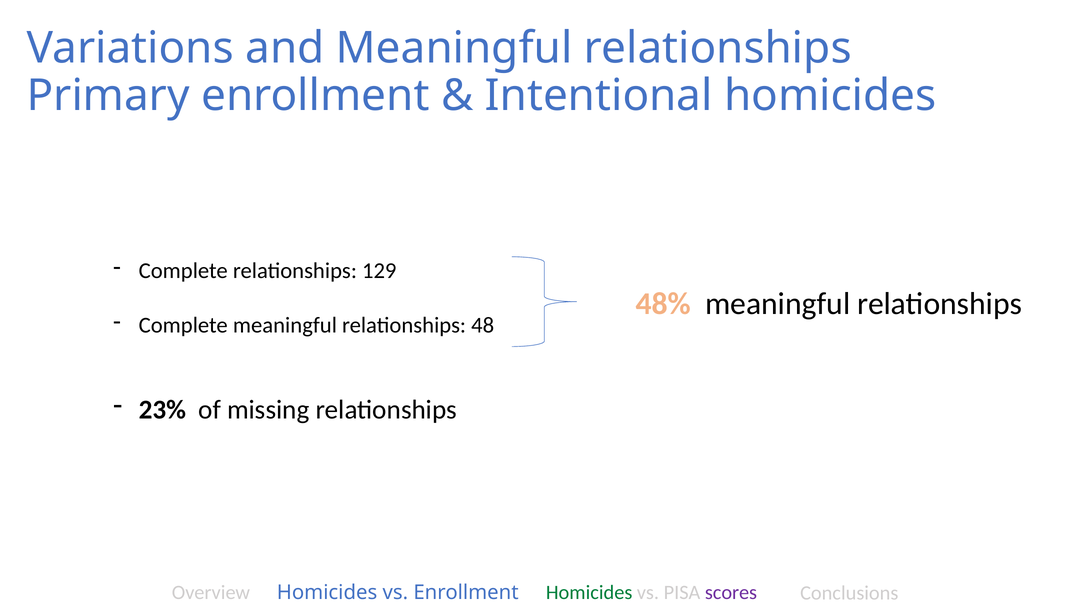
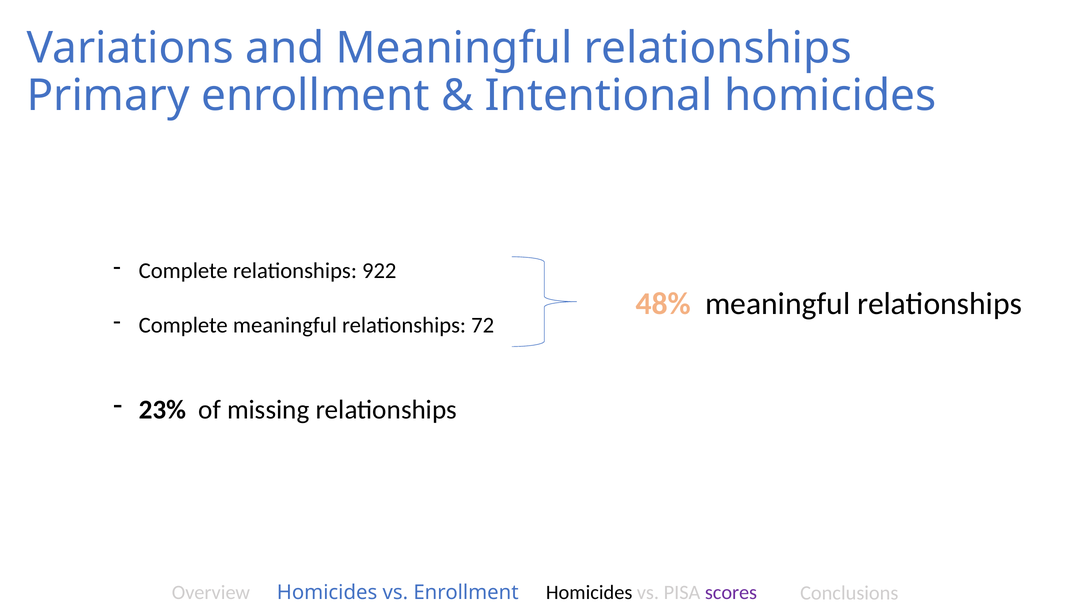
129: 129 -> 922 (379, 271)
48: 48 -> 72 (483, 325)
Homicides colour: green -> black (589, 593)
